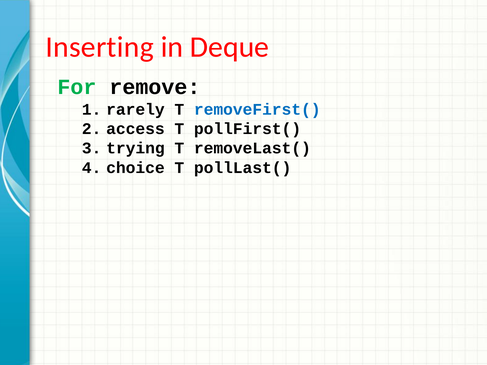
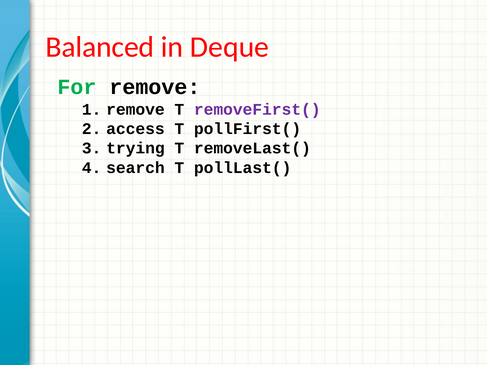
Inserting: Inserting -> Balanced (100, 47)
rarely: rarely -> remove (135, 109)
removeFirst( colour: blue -> purple (257, 109)
choice: choice -> search (135, 168)
